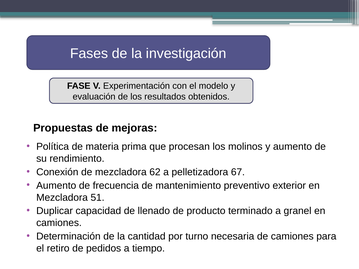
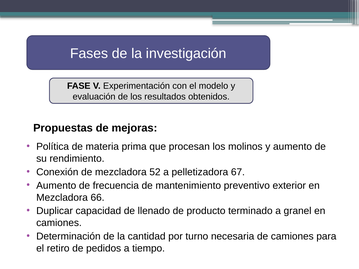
62: 62 -> 52 (155, 172)
51: 51 -> 66 (98, 198)
